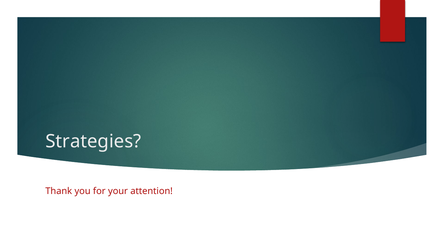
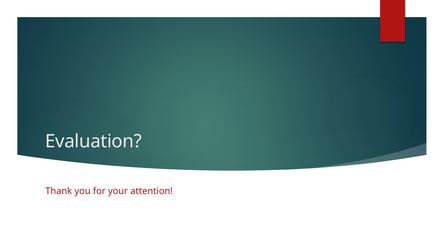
Strategies: Strategies -> Evaluation (93, 141)
